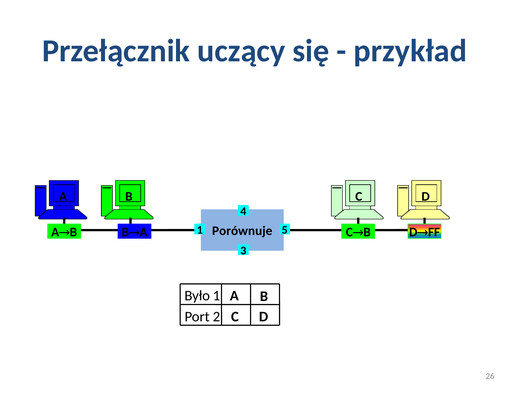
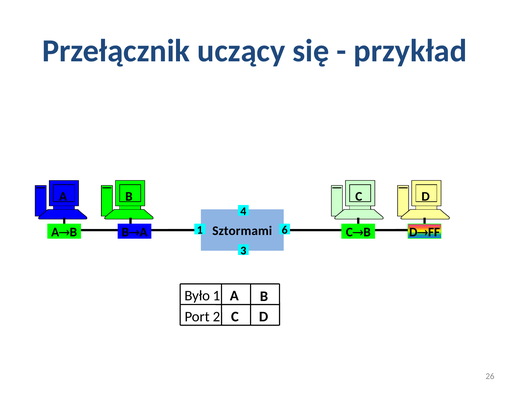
5: 5 -> 6 (285, 230)
Porównuje: Porównuje -> Sztormami (242, 231)
